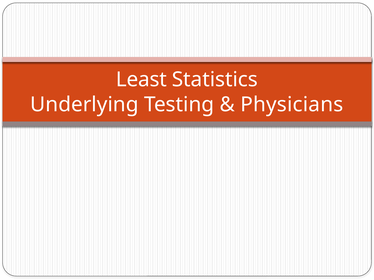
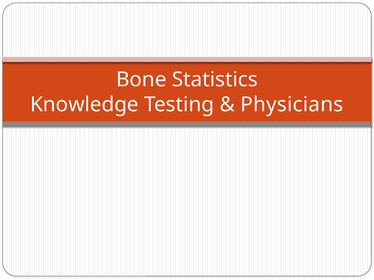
Least: Least -> Bone (141, 80)
Underlying: Underlying -> Knowledge (84, 105)
